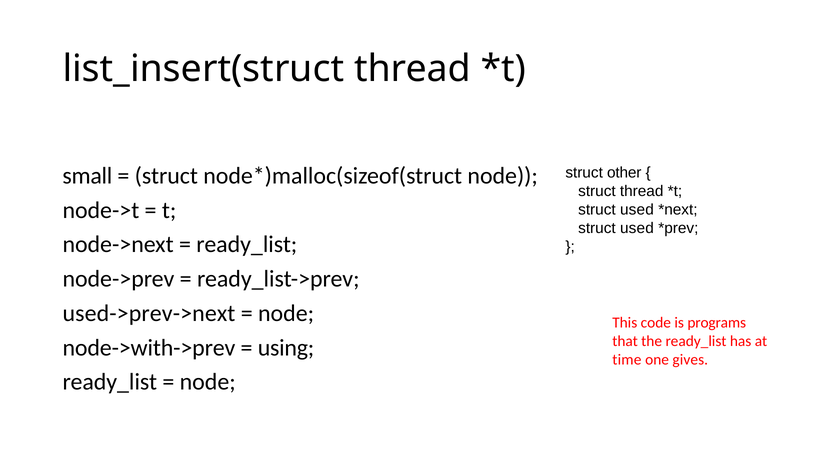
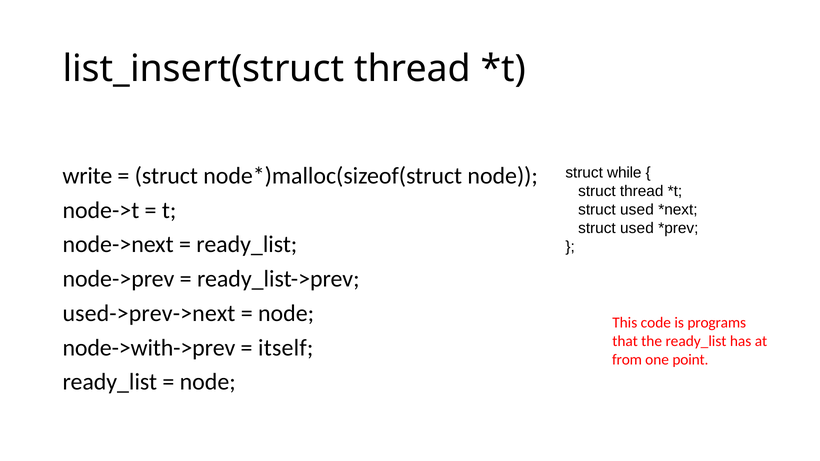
other: other -> while (624, 173)
small: small -> write (87, 176)
using: using -> itself (286, 348)
time: time -> from (627, 360)
gives: gives -> point (690, 360)
